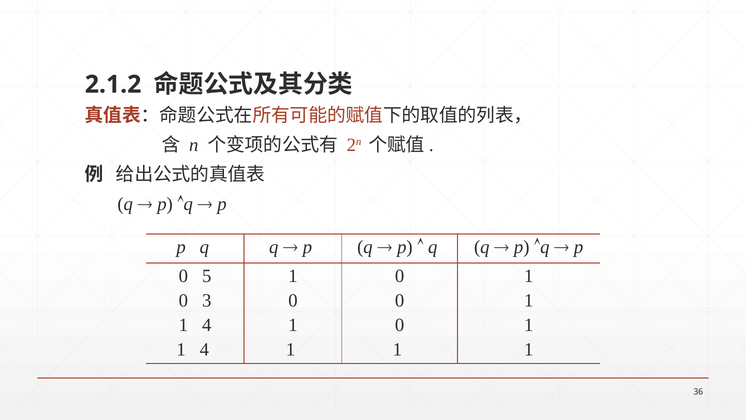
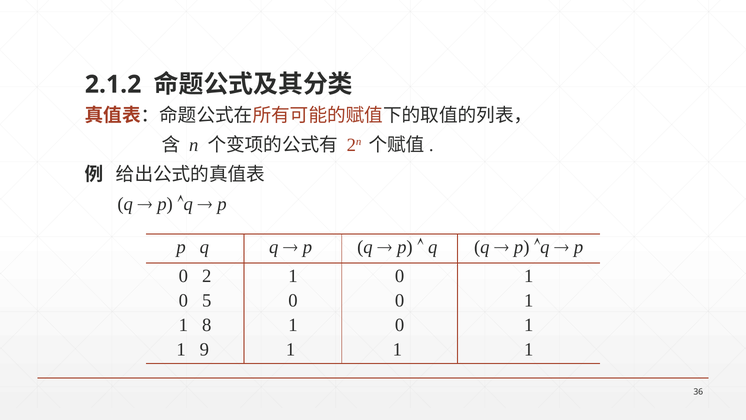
5: 5 -> 2 (207, 276)
3: 3 -> 5 (207, 300)
4: 4 -> 8 (207, 325)
4: 4 -> 9 (204, 349)
